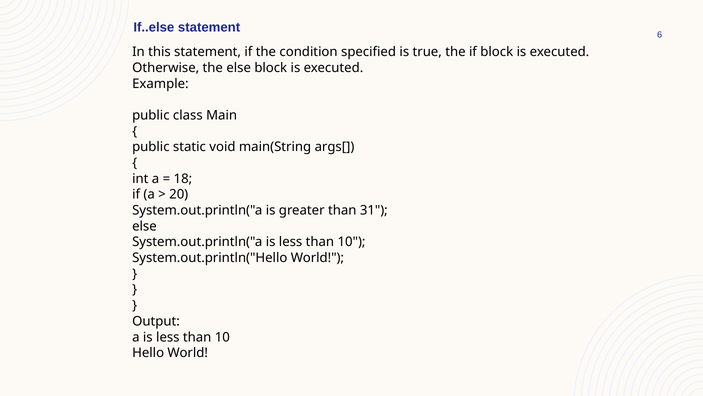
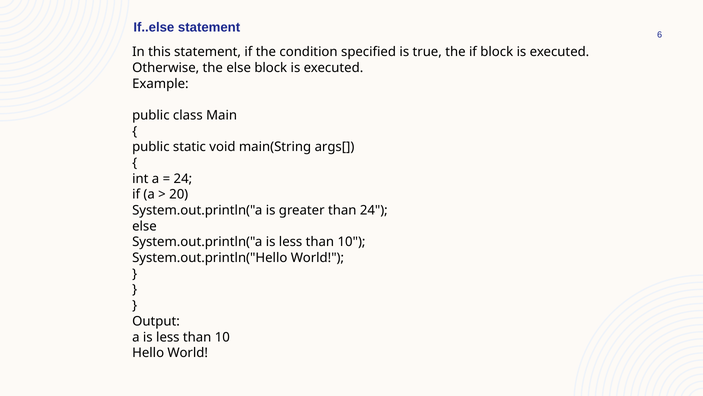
18: 18 -> 24 (183, 179)
than 31: 31 -> 24 (374, 210)
